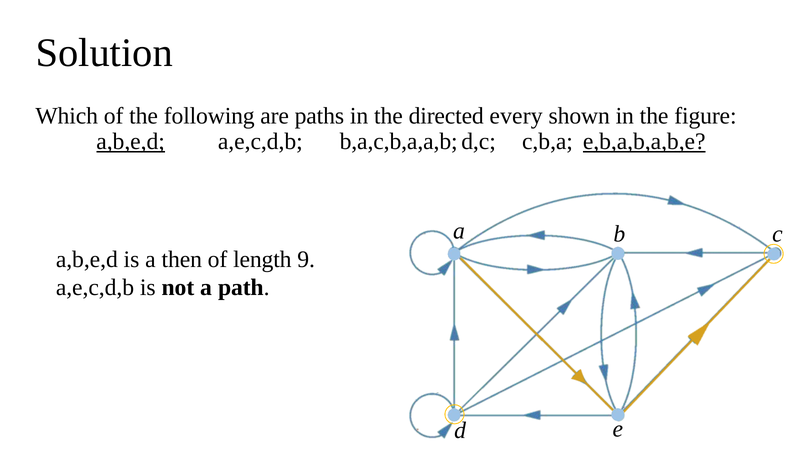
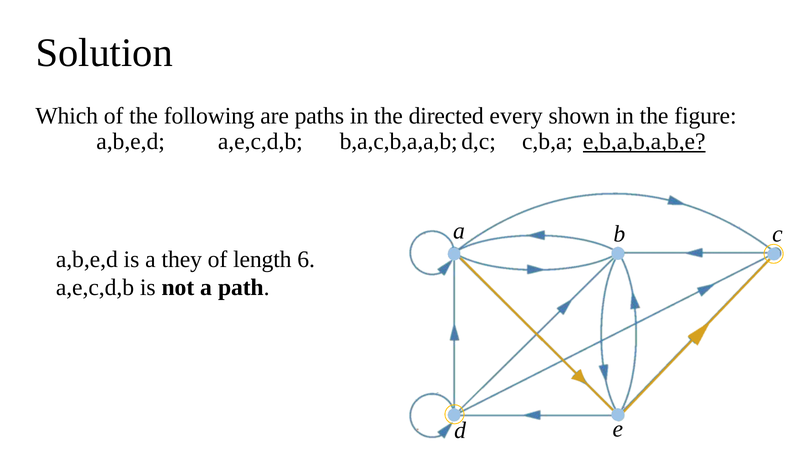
a,b,e,d underline: present -> none (131, 142)
then: then -> they (182, 259)
9: 9 -> 6 (306, 259)
